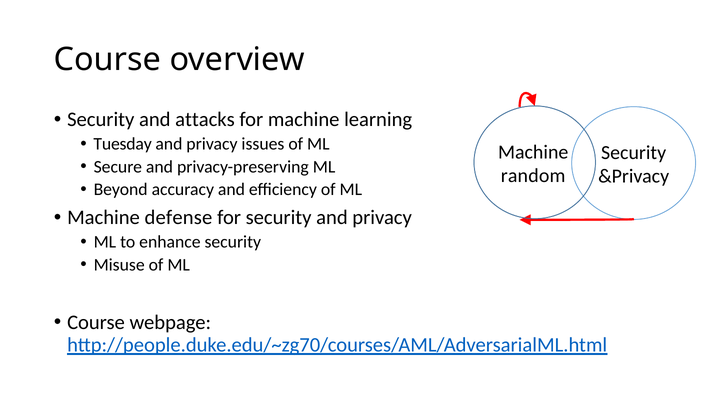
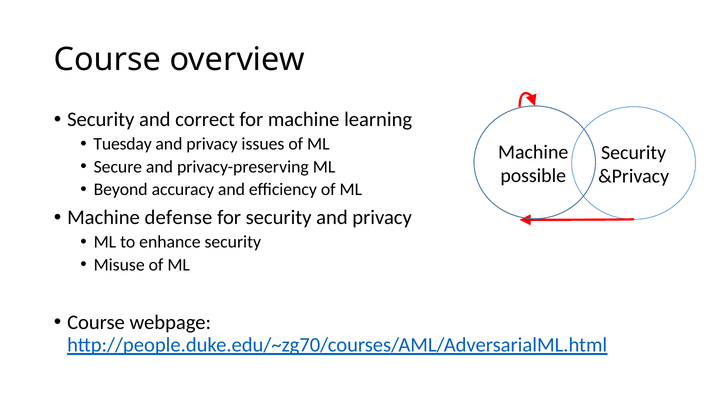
attacks: attacks -> correct (205, 119)
random: random -> possible (533, 176)
